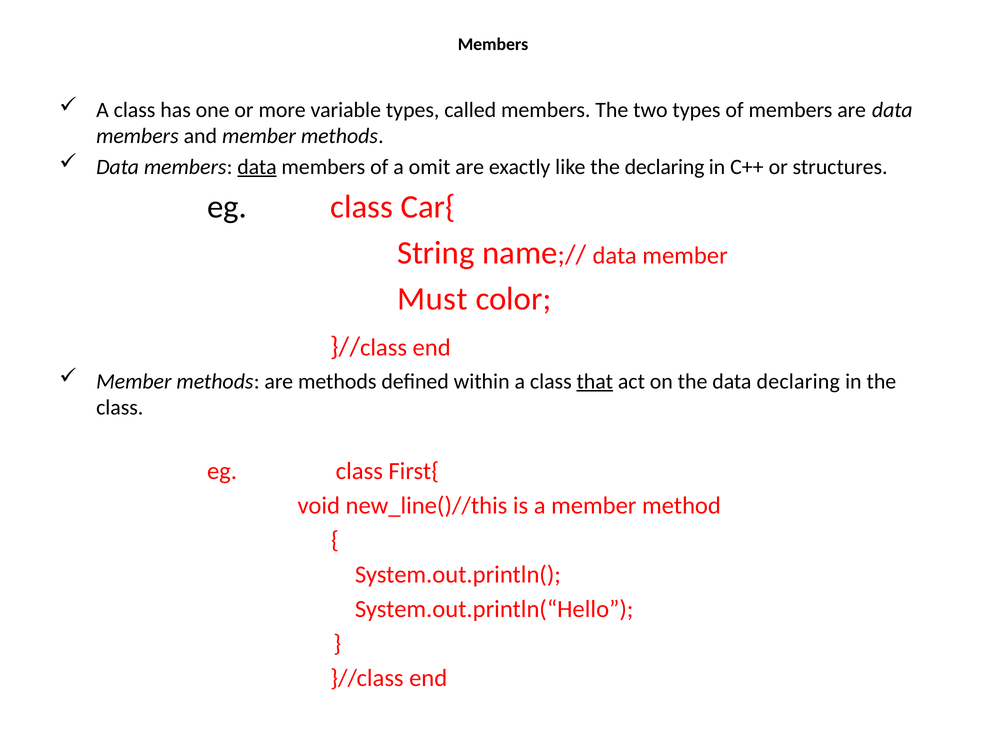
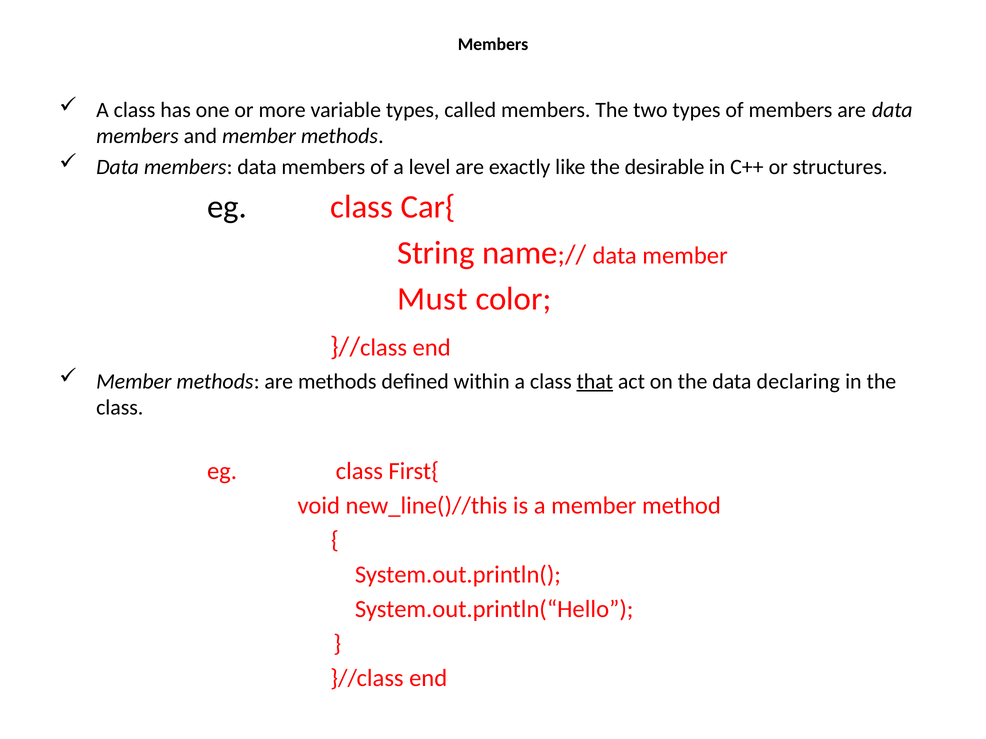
data underline: present -> none (257, 167)
omit: omit -> level (430, 167)
the declaring: declaring -> desirable (665, 167)
